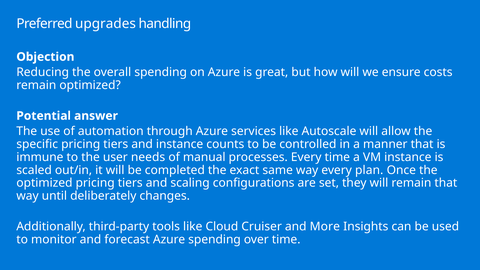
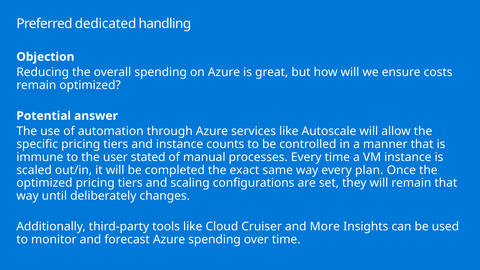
upgrades: upgrades -> dedicated (106, 24)
needs: needs -> stated (148, 157)
